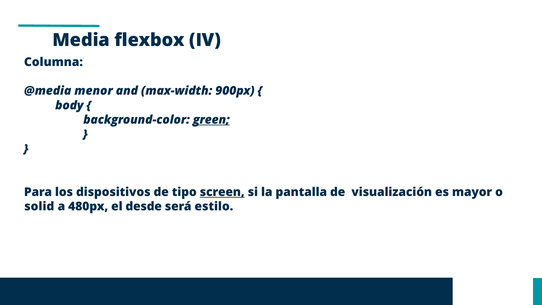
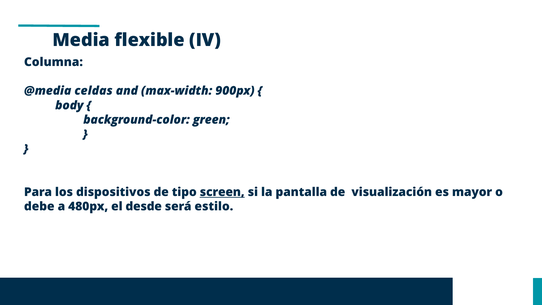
flexbox: flexbox -> flexible (150, 40)
menor: menor -> celdas (94, 91)
green underline: present -> none (211, 120)
solid: solid -> debe (39, 207)
